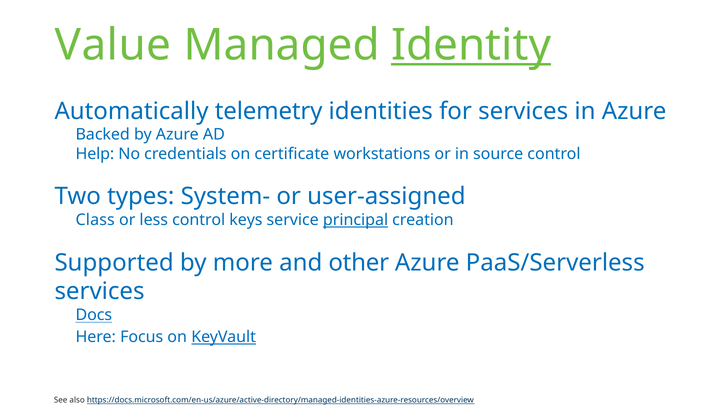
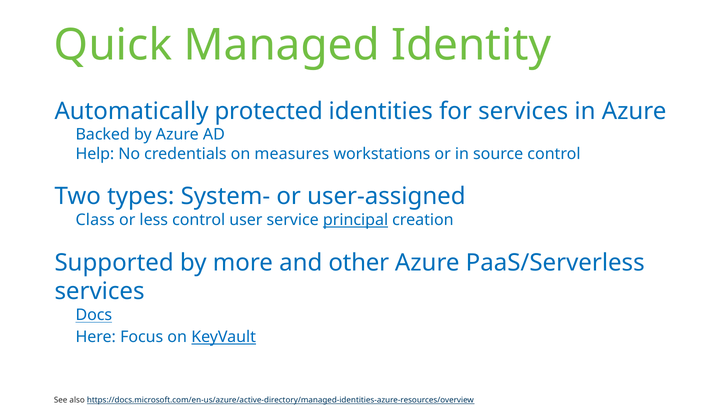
Value: Value -> Quick (113, 45)
Identity underline: present -> none (471, 45)
telemetry: telemetry -> protected (269, 111)
certificate: certificate -> measures (292, 154)
keys: keys -> user (246, 220)
